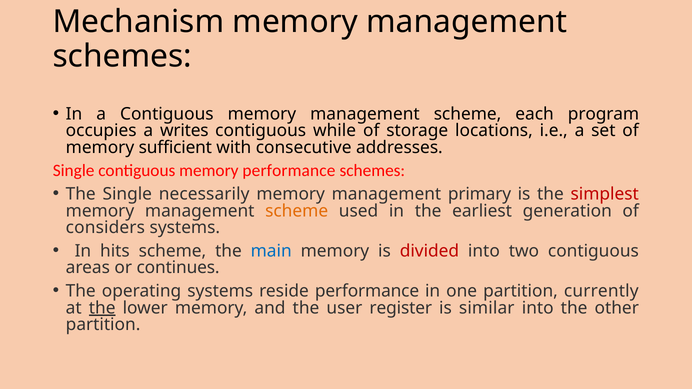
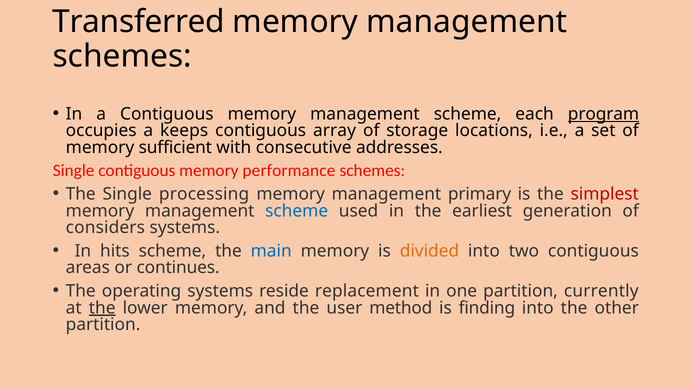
Mechanism: Mechanism -> Transferred (139, 22)
program underline: none -> present (604, 114)
writes: writes -> keeps (184, 131)
while: while -> array (335, 131)
necessarily: necessarily -> processing (204, 194)
scheme colour: orange -> blue (297, 211)
divided colour: red -> orange (429, 251)
reside performance: performance -> replacement (367, 291)
register: register -> method (401, 308)
similar: similar -> finding (487, 308)
